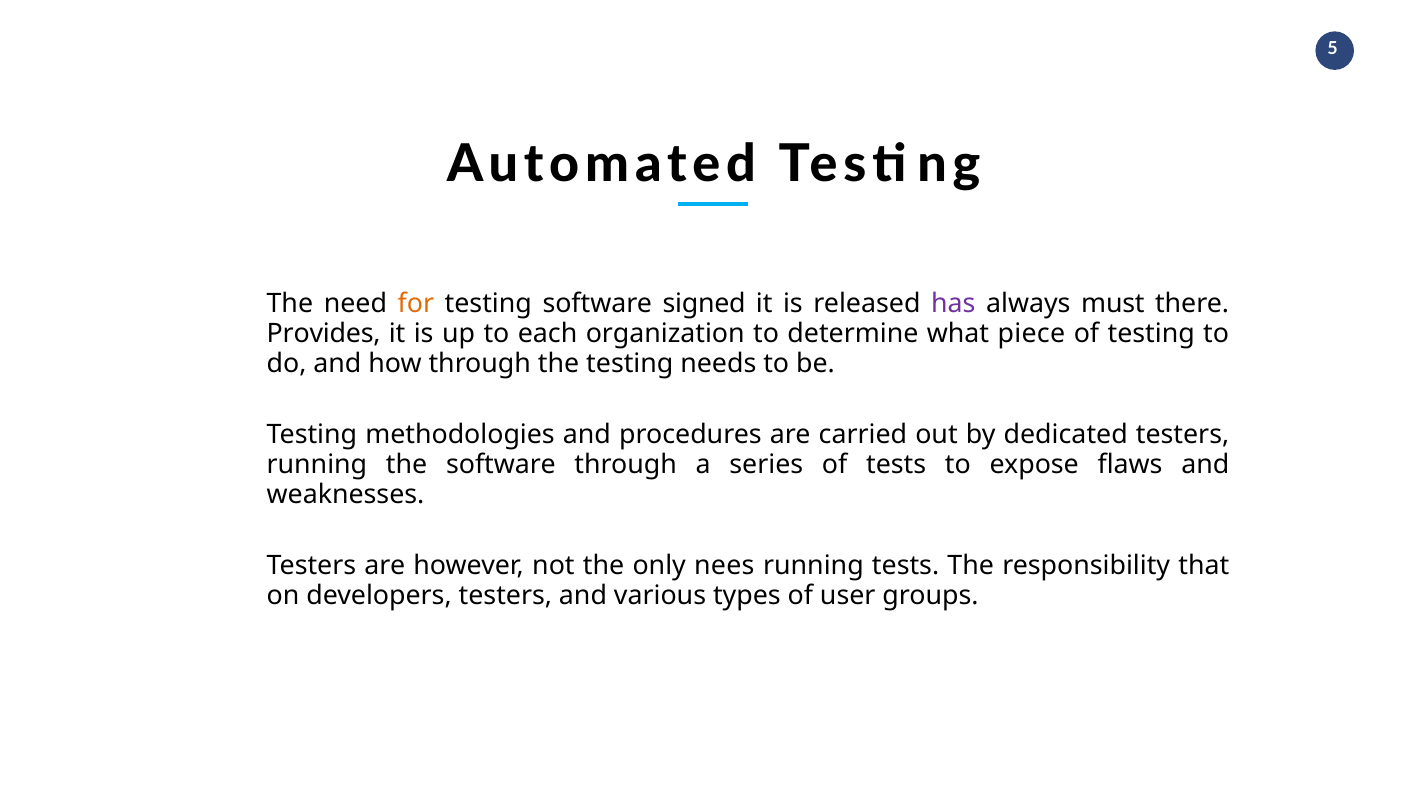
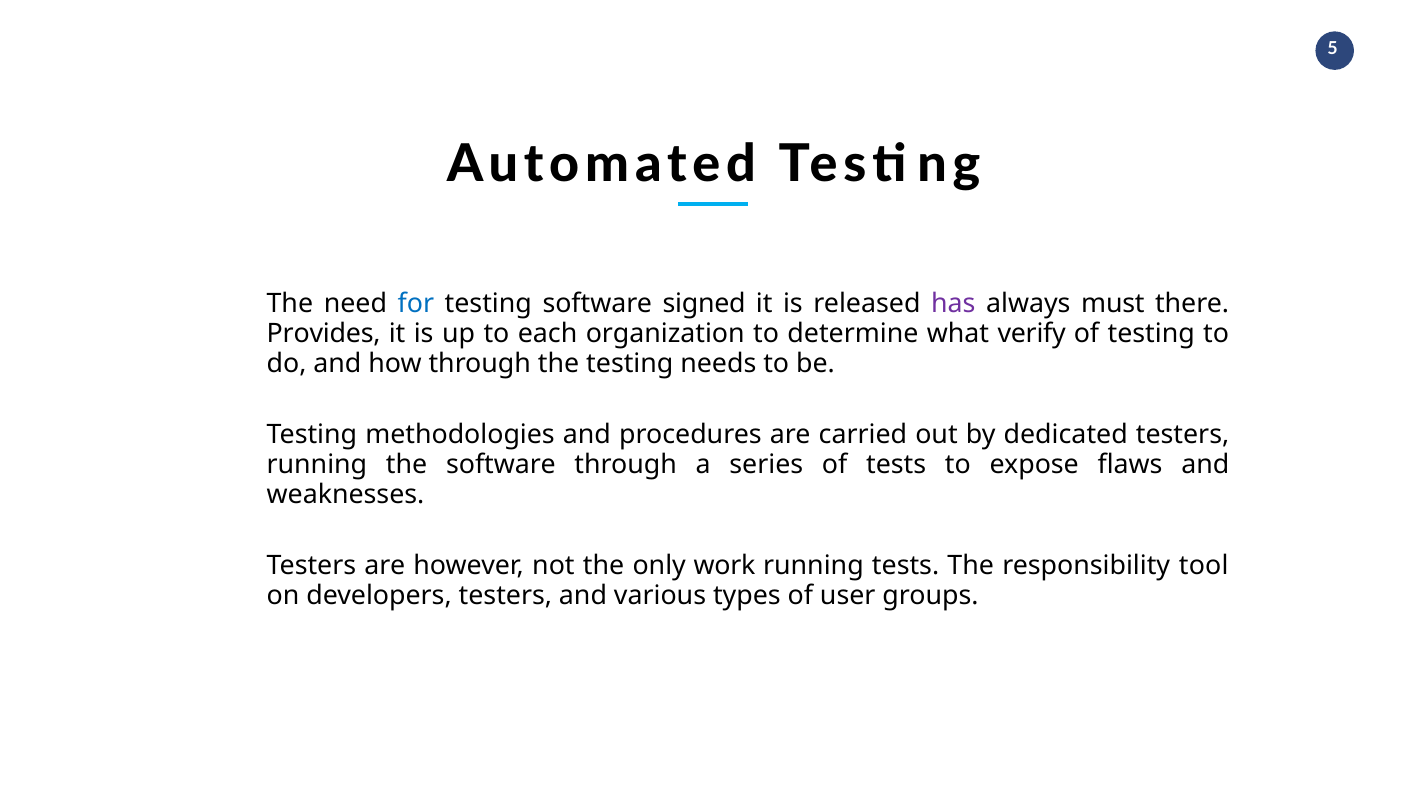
for colour: orange -> blue (416, 304)
piece: piece -> verify (1032, 334)
nees: nees -> work (725, 566)
that: that -> tool (1204, 566)
